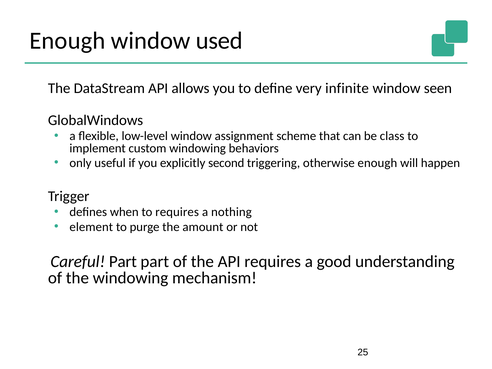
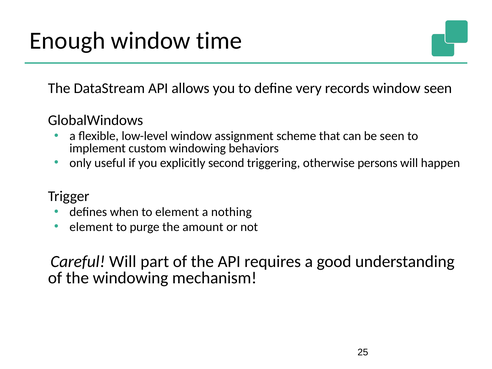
used: used -> time (219, 41)
infinite: infinite -> records (347, 88)
be class: class -> seen (392, 136)
otherwise enough: enough -> persons (377, 163)
to requires: requires -> element (177, 212)
Part: Part -> Will (123, 262)
